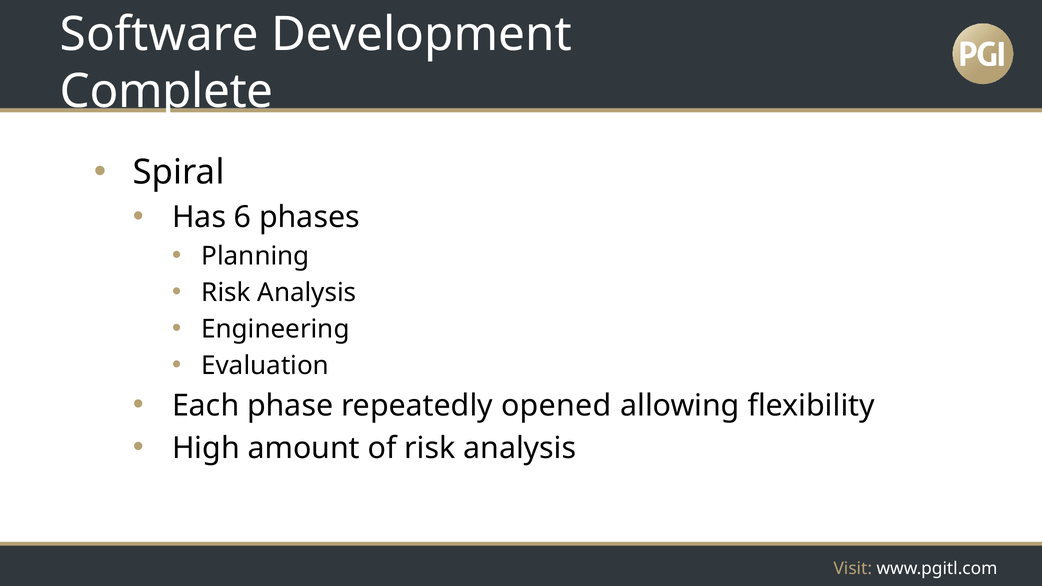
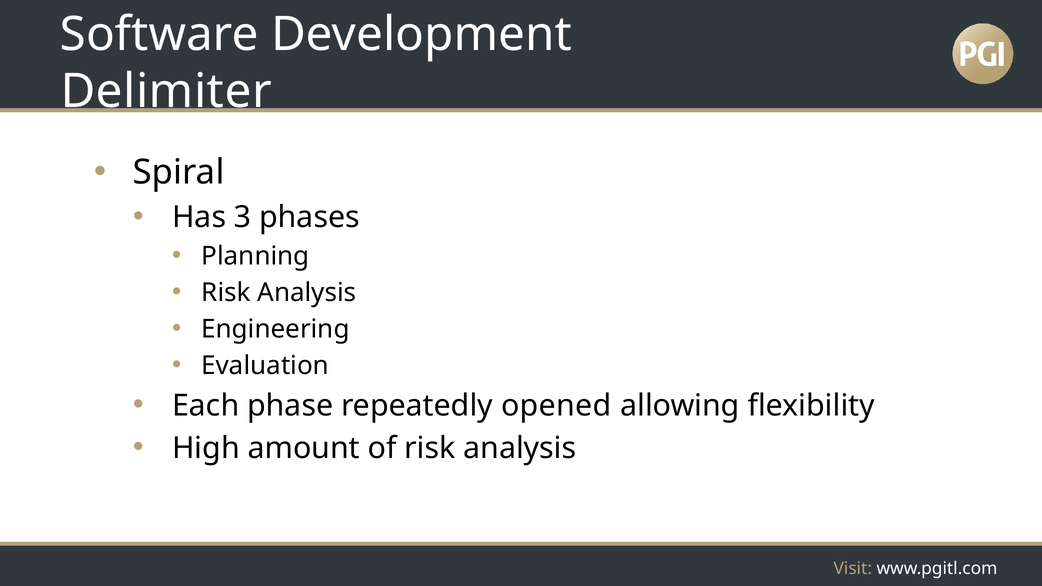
Complete: Complete -> Delimiter (166, 92)
6: 6 -> 3 (243, 217)
